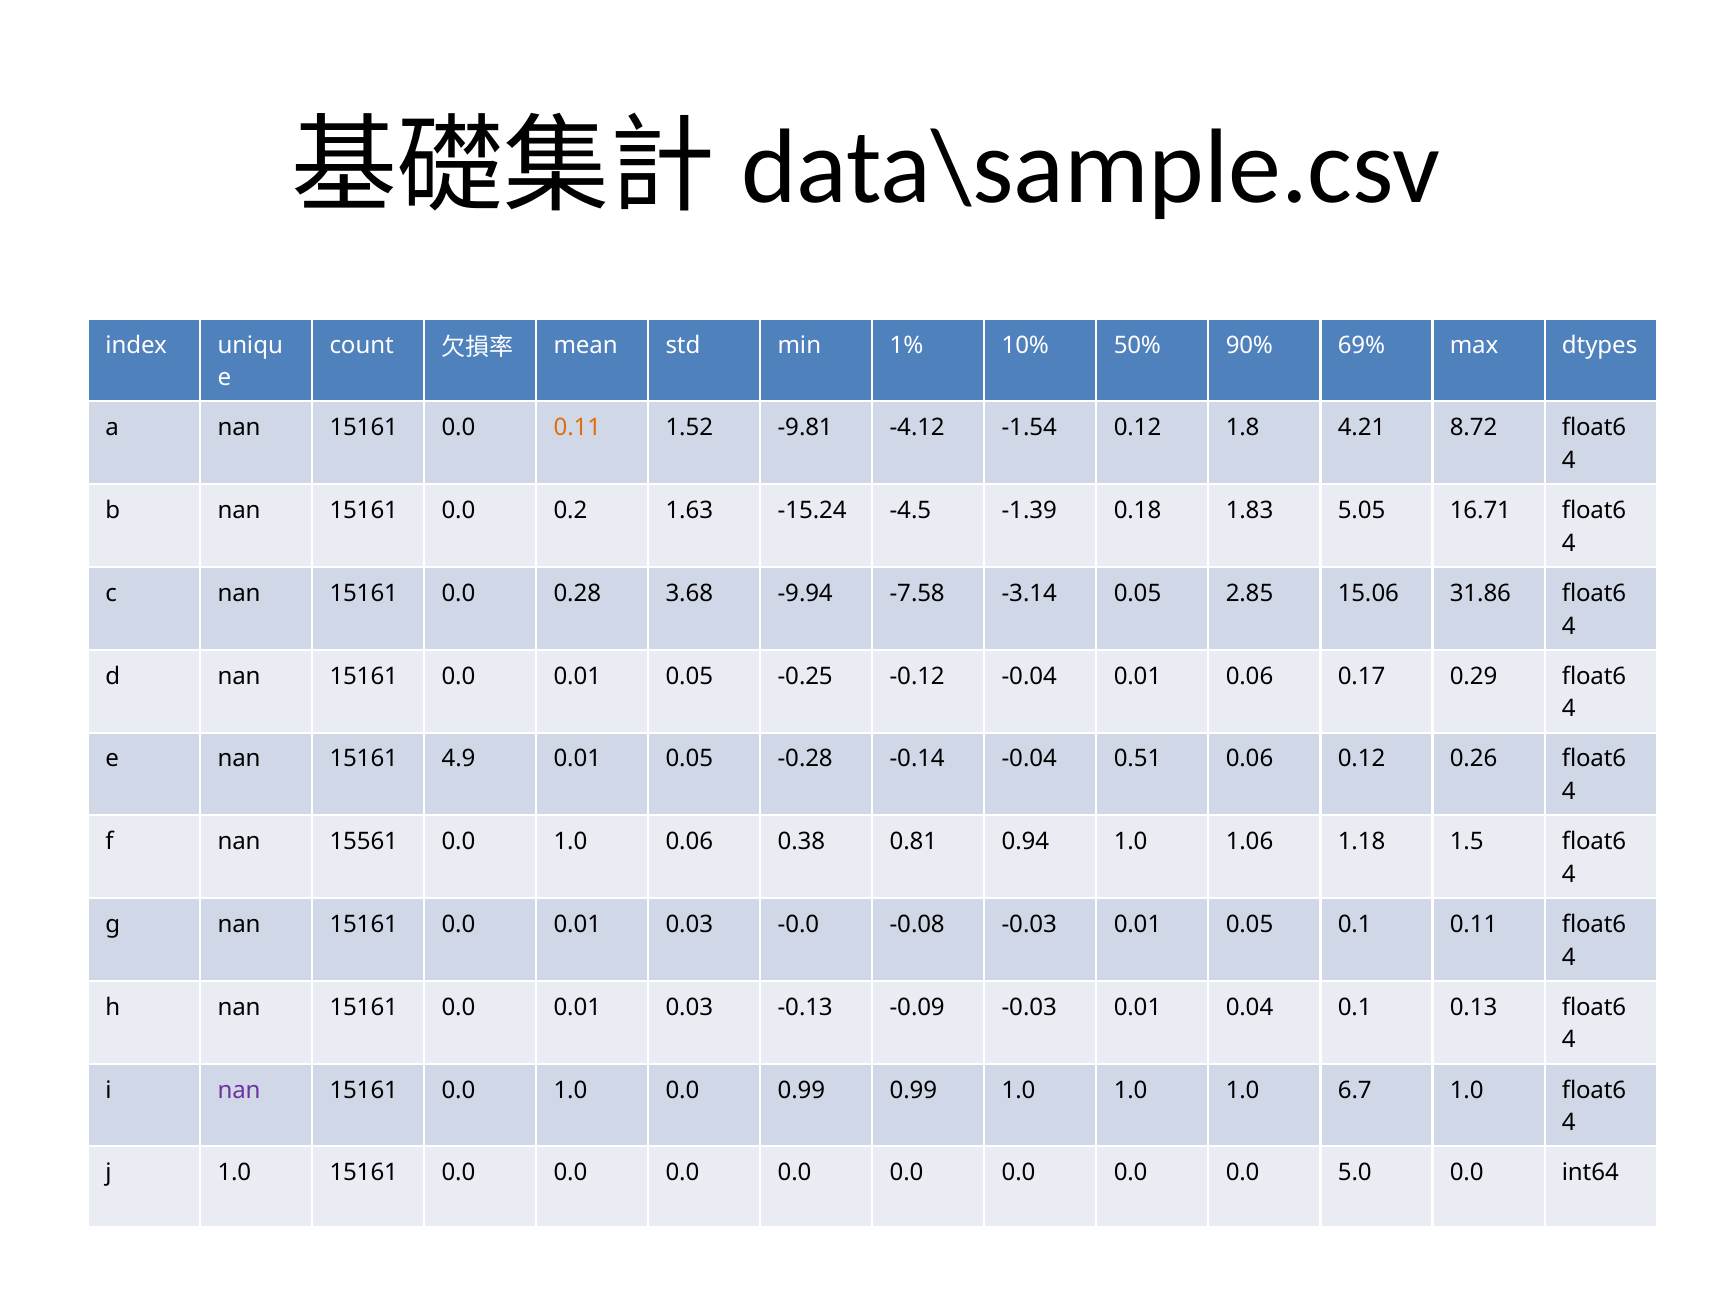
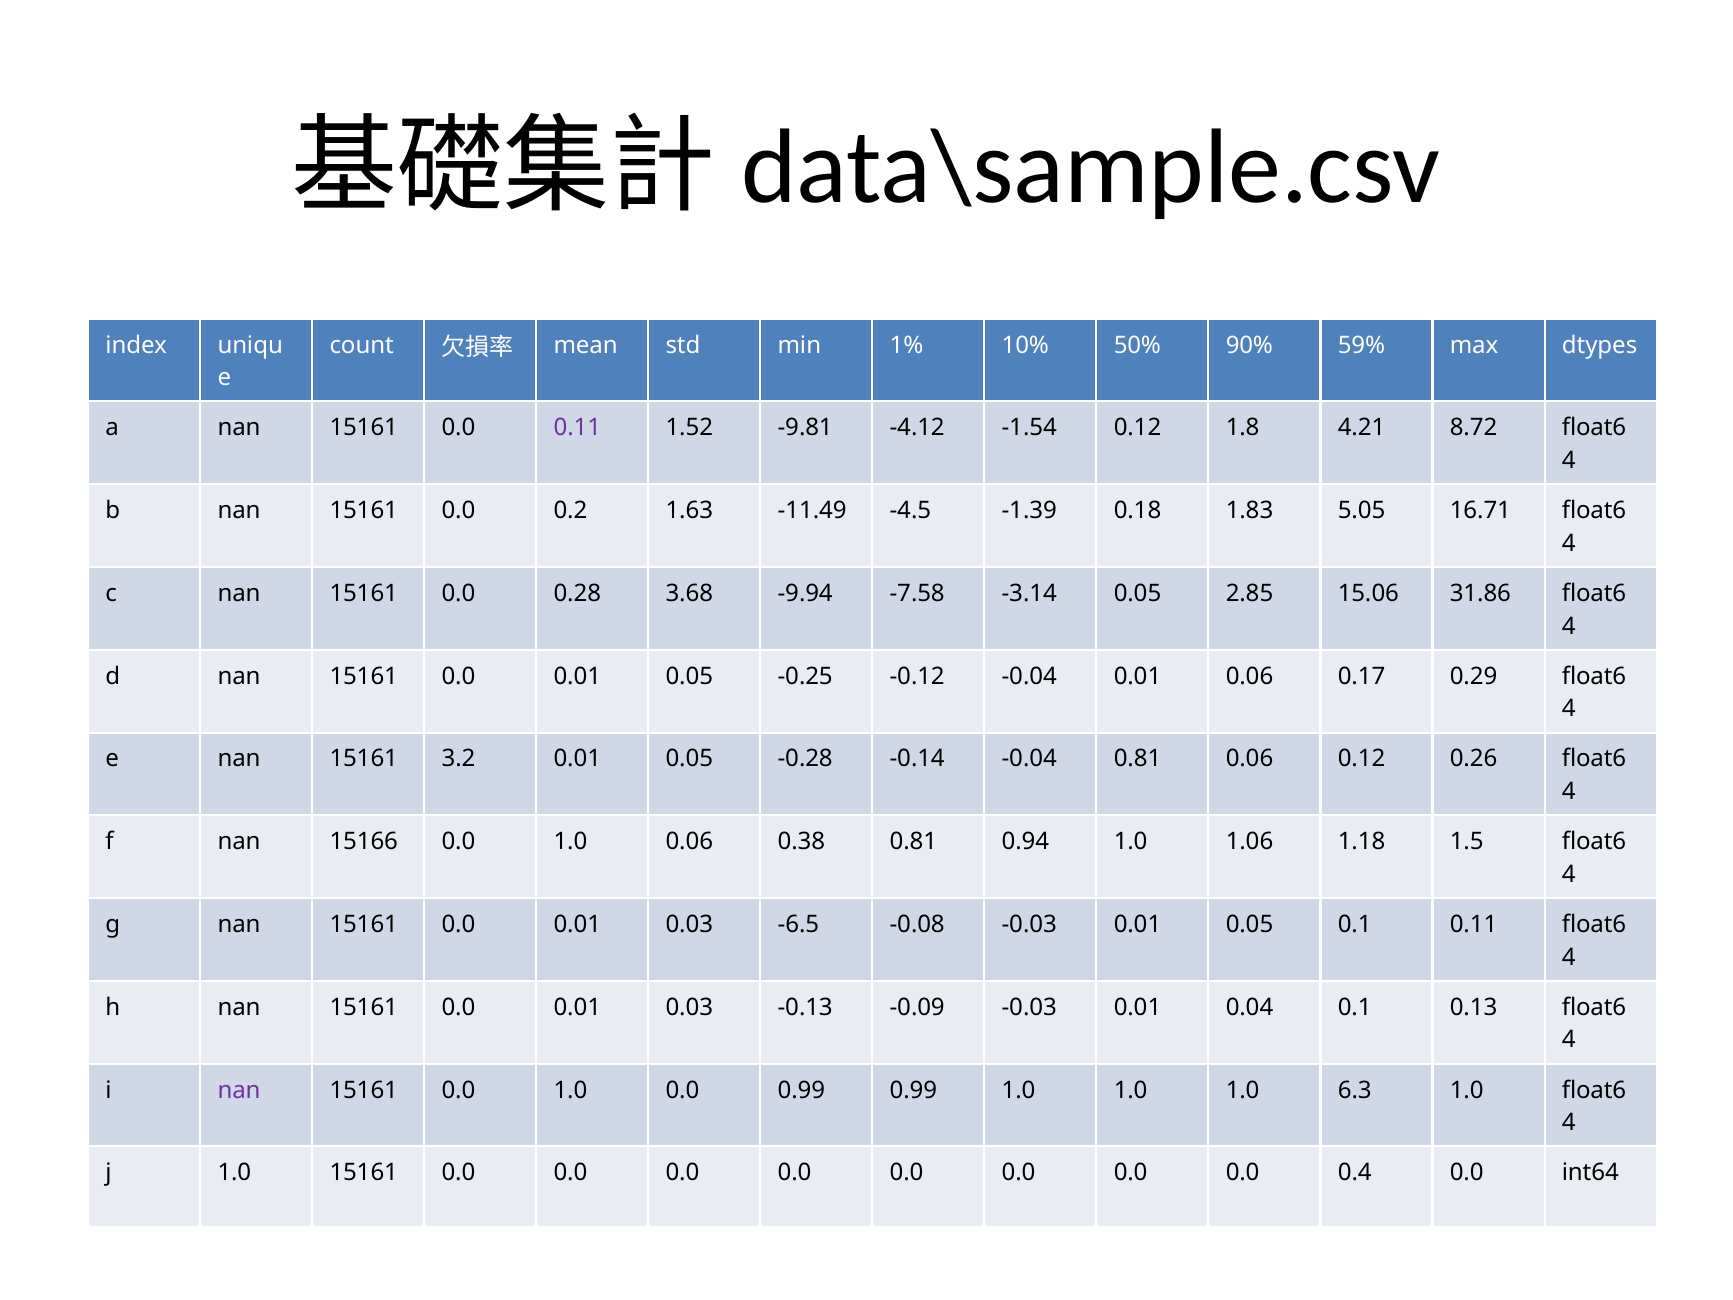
69%: 69% -> 59% (1361, 345)
0.11 colour: orange -> purple (577, 428)
-15.24: -15.24 -> -11.49 (812, 511)
4.9: 4.9 -> 3.2 (458, 759)
-0.04 0.51: 0.51 -> 0.81 (1138, 759)
15561: 15561 -> 15166 (364, 842)
-0.0: -0.0 -> -6.5 (798, 924)
6.7: 6.7 -> 6.3 (1355, 1090)
5.0: 5.0 -> 0.4 (1355, 1173)
